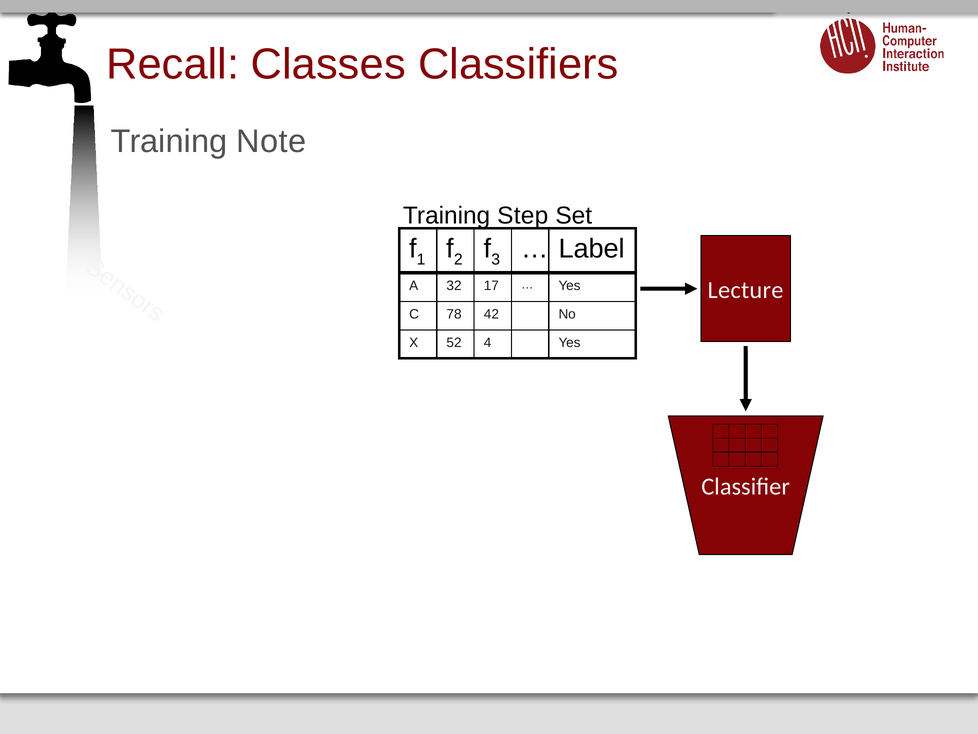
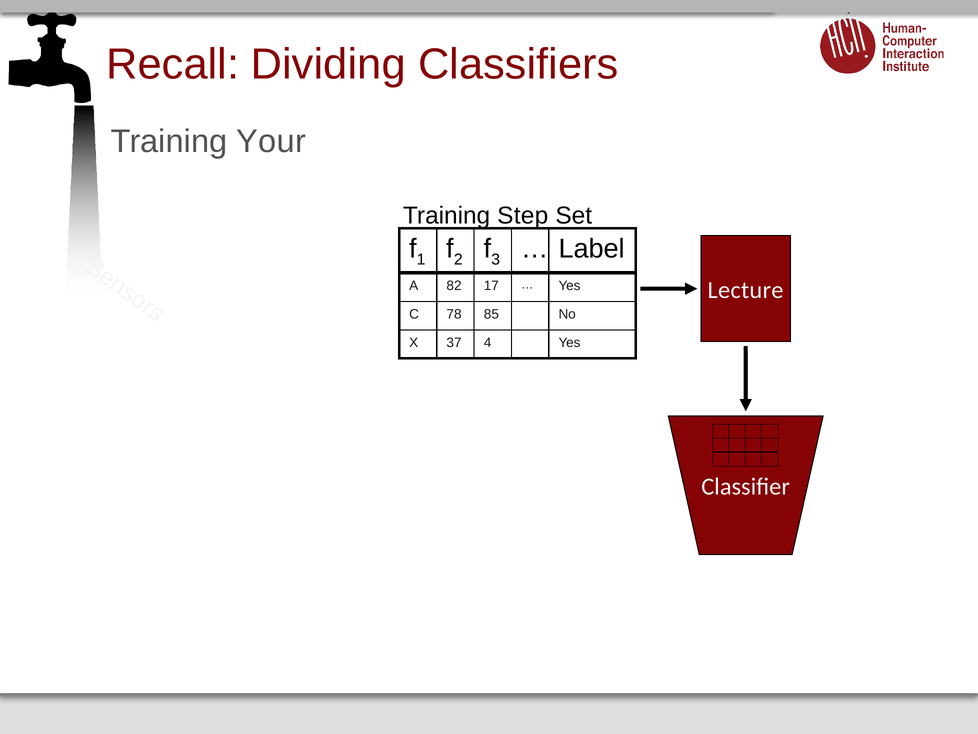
Classes: Classes -> Dividing (328, 64)
Note: Note -> Your (271, 142)
32: 32 -> 82 (454, 285)
42: 42 -> 85 (491, 314)
52: 52 -> 37 (454, 342)
